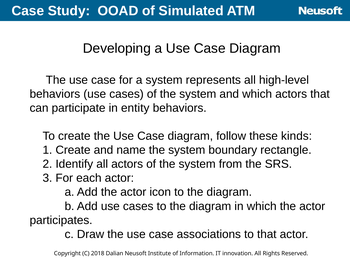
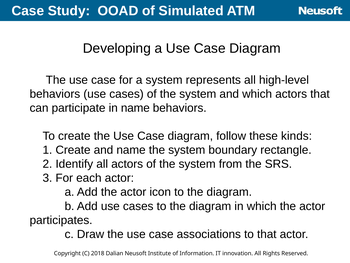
in entity: entity -> name (135, 108)
